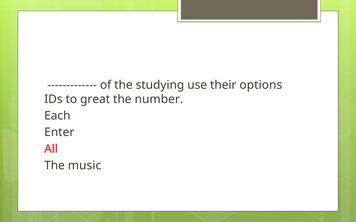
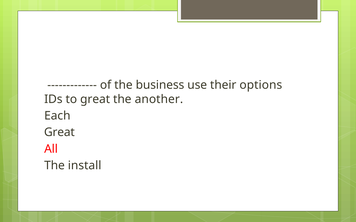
studying: studying -> business (160, 85)
number: number -> another (159, 99)
Enter: Enter -> Great (59, 133)
music: music -> install (85, 166)
